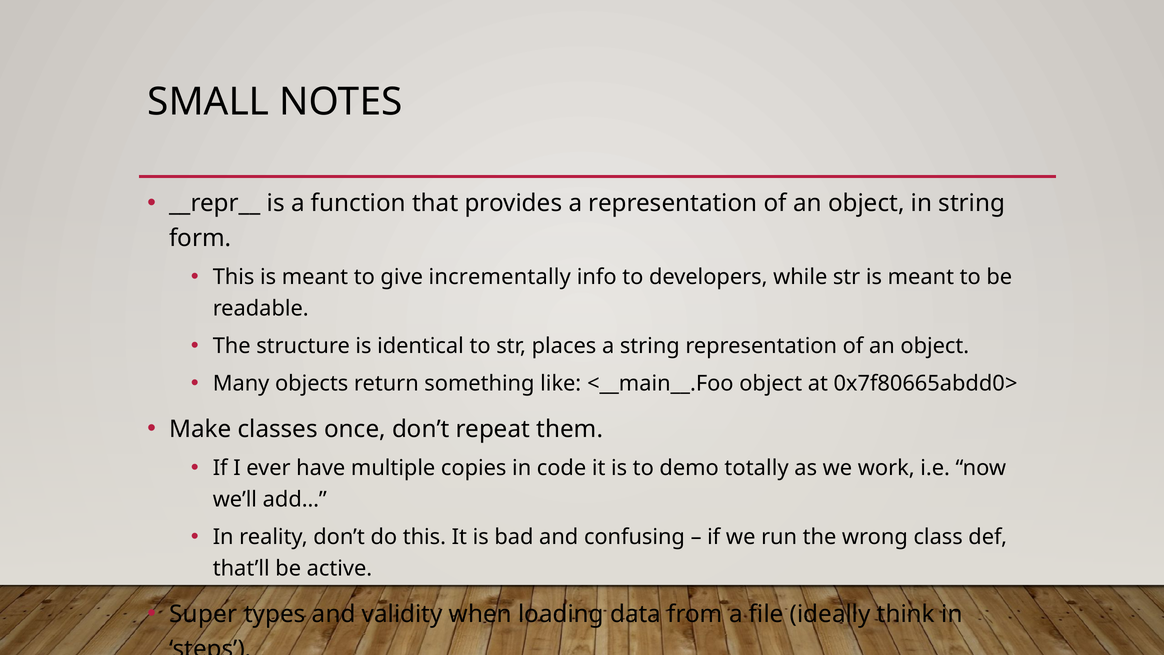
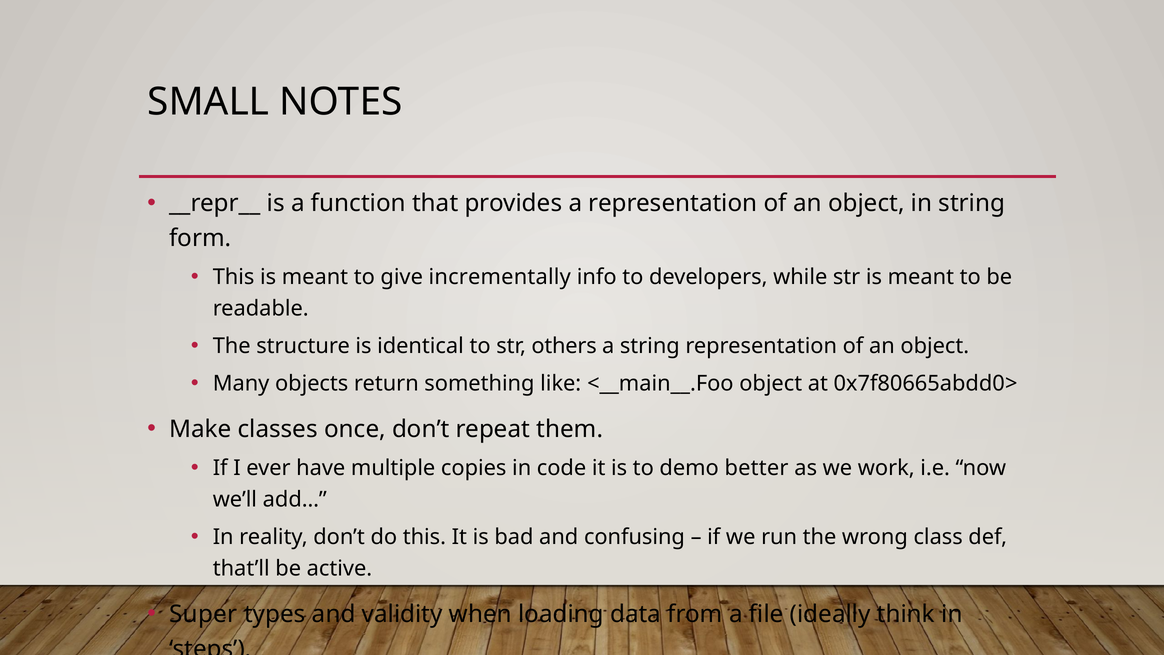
str places: places -> others (564, 346)
totally: totally -> better (757, 468)
